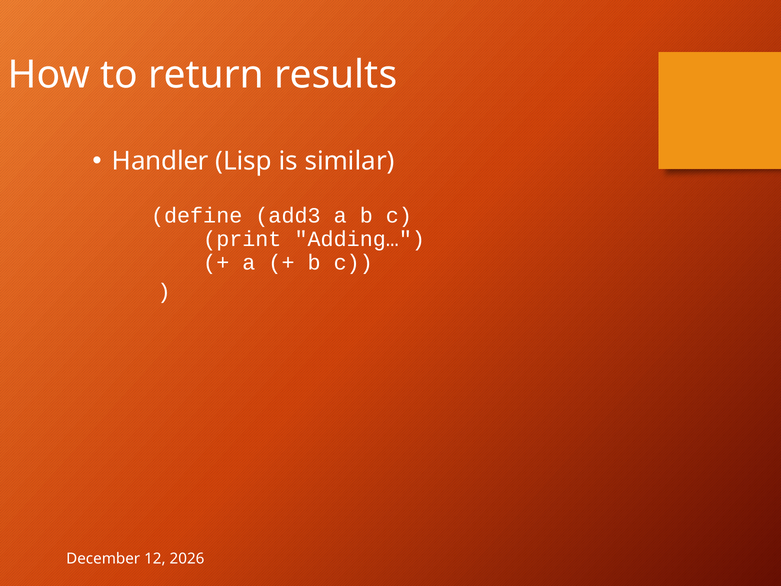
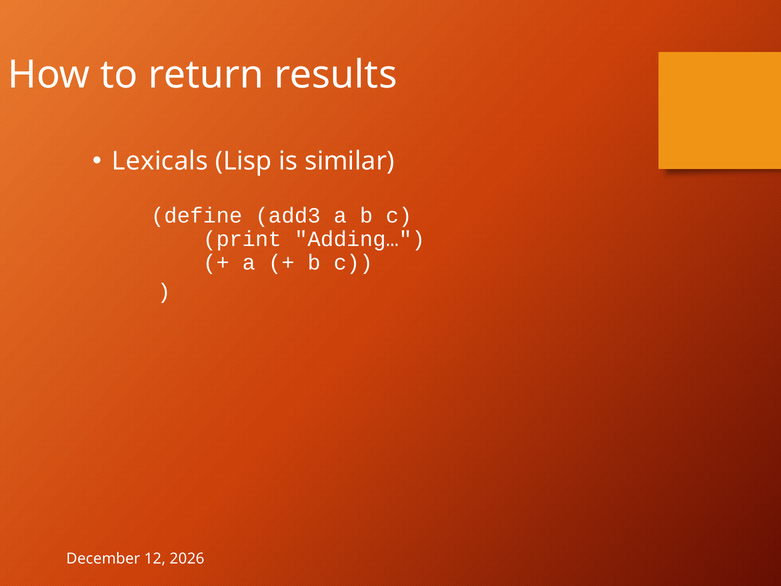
Handler: Handler -> Lexicals (160, 161)
